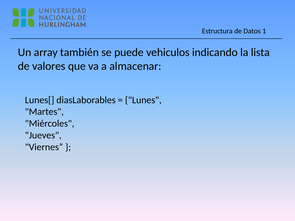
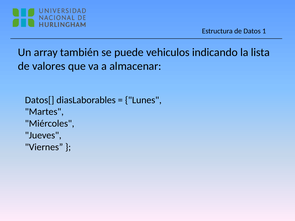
Lunes[: Lunes[ -> Datos[ (40, 100)
